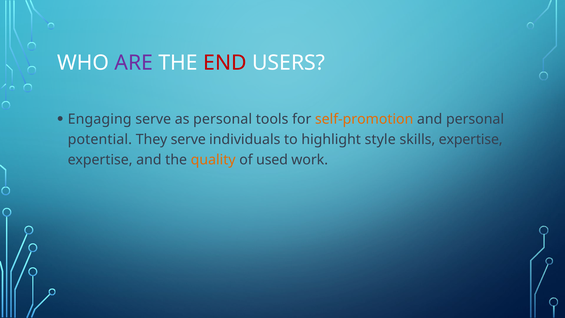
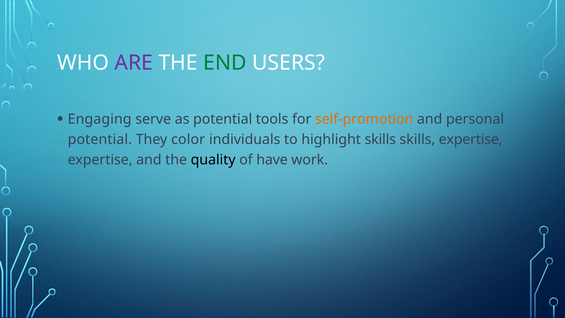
END colour: red -> green (225, 63)
as personal: personal -> potential (223, 119)
They serve: serve -> color (188, 140)
highlight style: style -> skills (380, 140)
quality colour: orange -> black (213, 160)
used: used -> have (272, 160)
